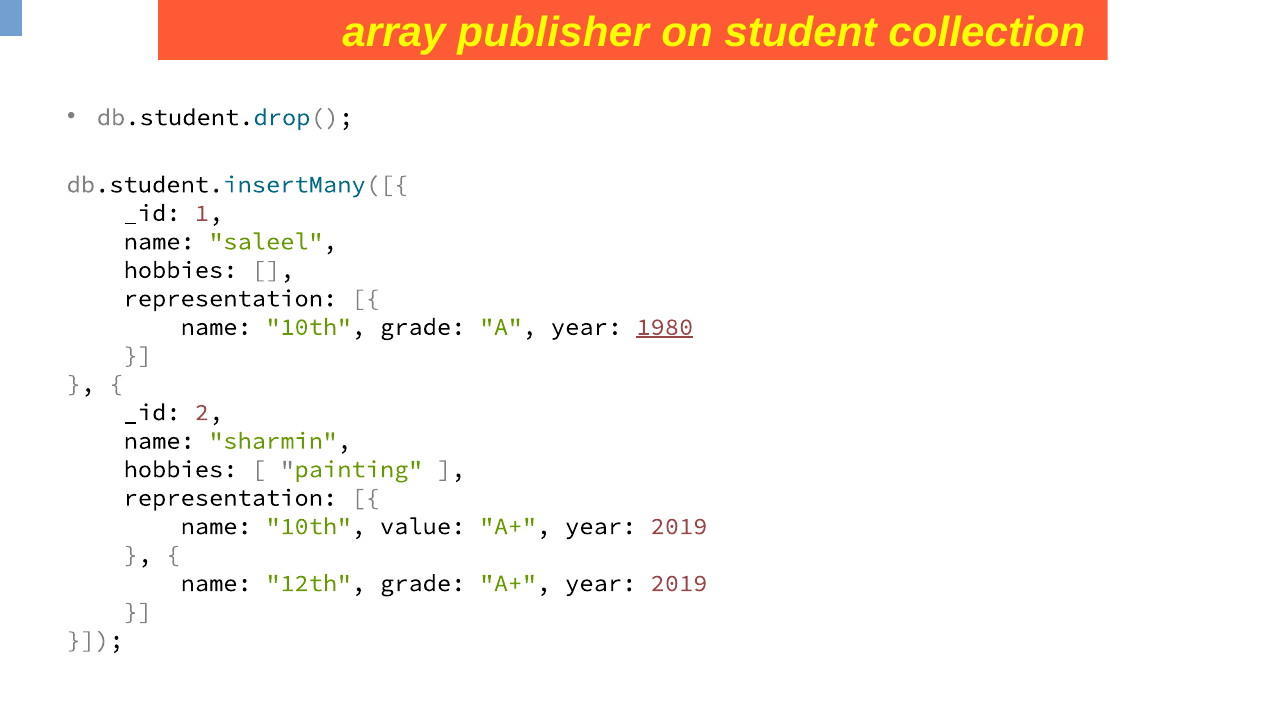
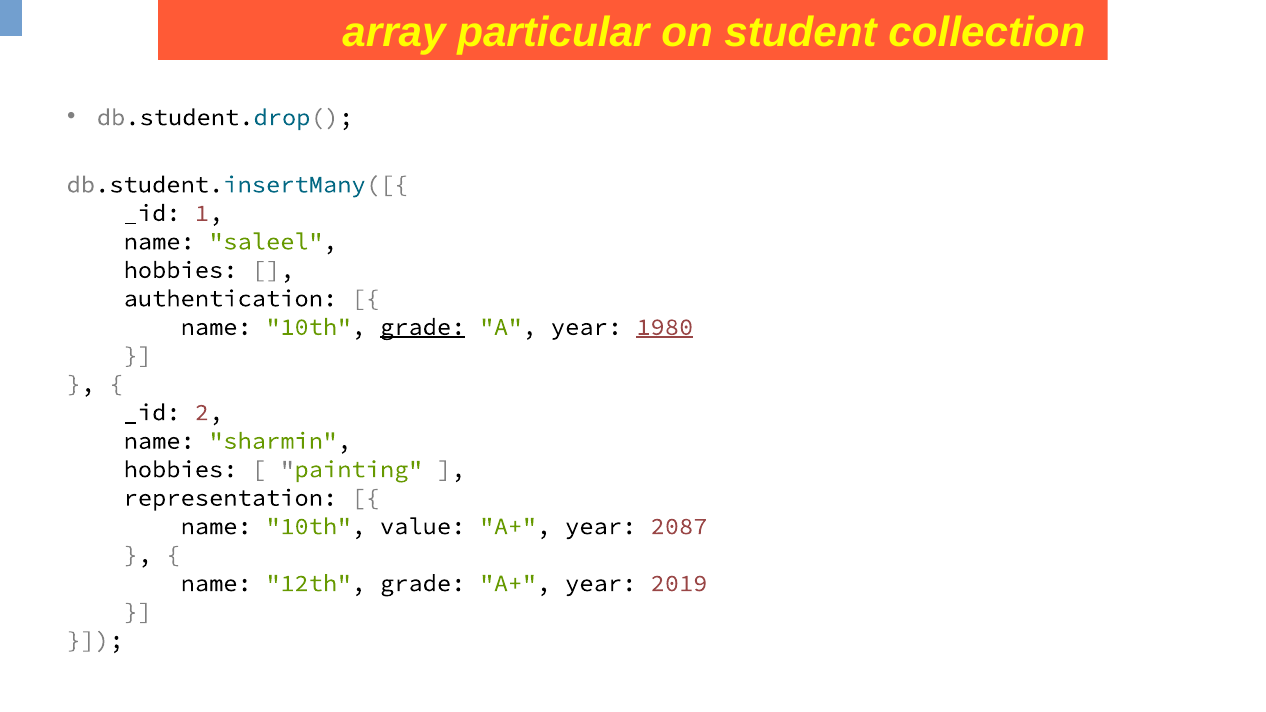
publisher: publisher -> particular (553, 33)
representation: representation -> authentication (230, 299)
grade underline: none -> present (423, 327)
2019: 2019 -> 2087 (679, 526)
